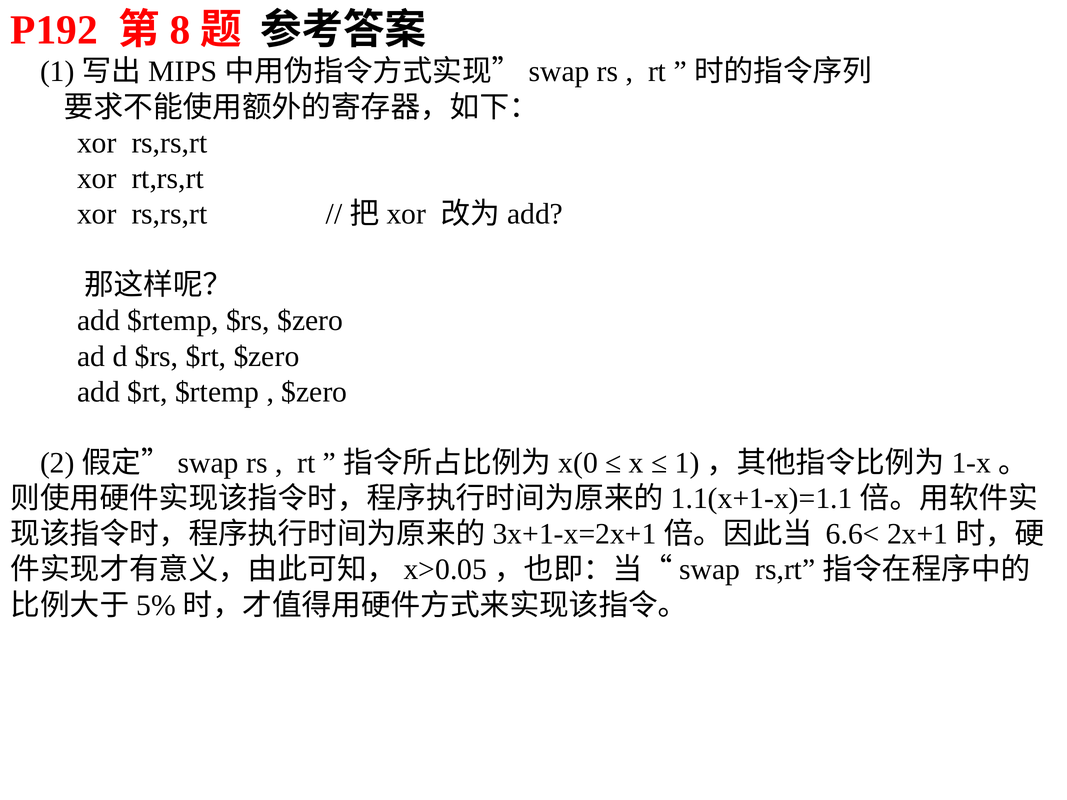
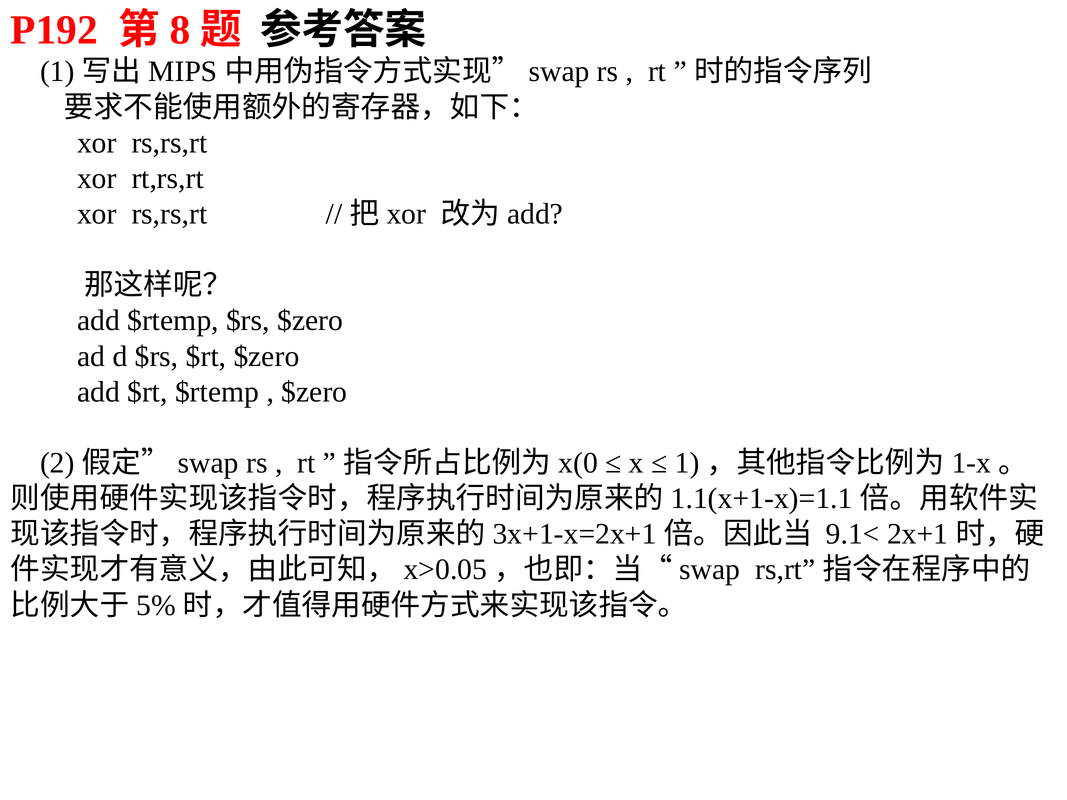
6.6<: 6.6< -> 9.1< (853, 534)
